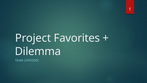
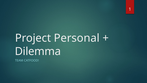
Favorites: Favorites -> Personal (77, 38)
